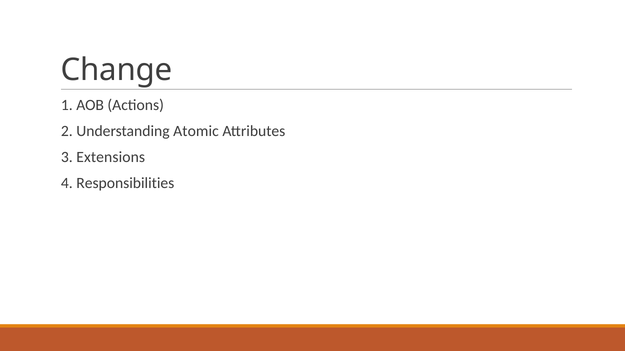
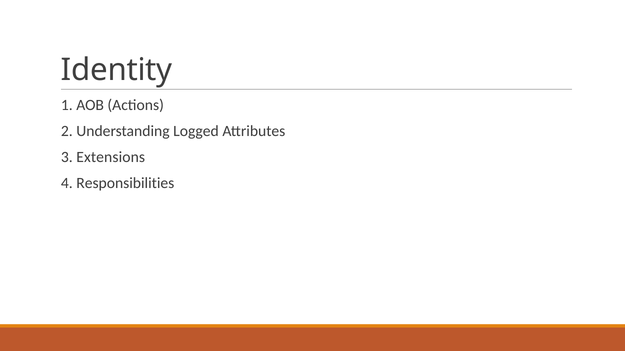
Change: Change -> Identity (117, 70)
Atomic: Atomic -> Logged (196, 131)
